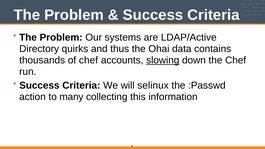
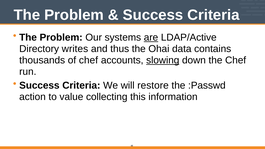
are underline: none -> present (151, 37)
quirks: quirks -> writes (75, 49)
selinux: selinux -> restore (153, 85)
many: many -> value (71, 97)
